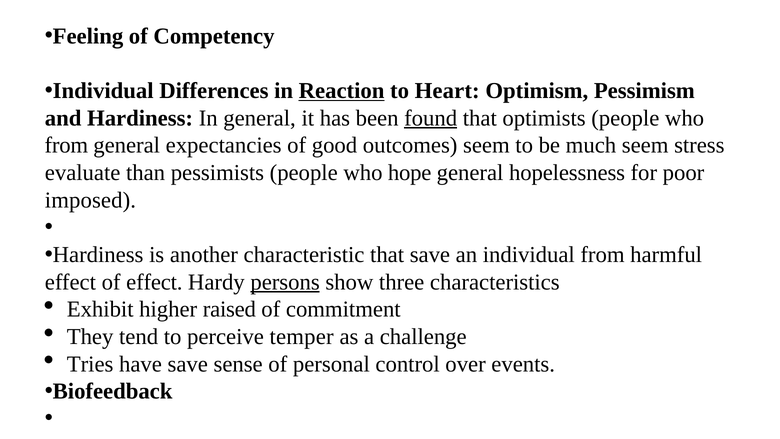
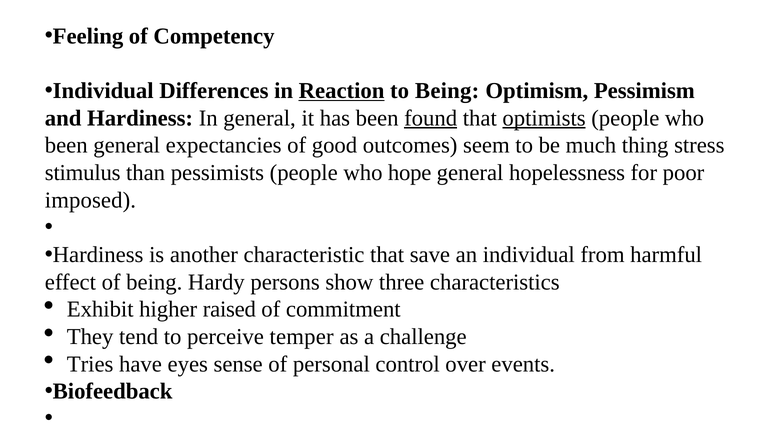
to Heart: Heart -> Being (447, 91)
optimists underline: none -> present (544, 118)
from: from -> been (66, 145)
much seem: seem -> thing (645, 145)
evaluate: evaluate -> stimulus (83, 173)
of effect: effect -> being (154, 282)
persons underline: present -> none (285, 282)
have save: save -> eyes (188, 364)
